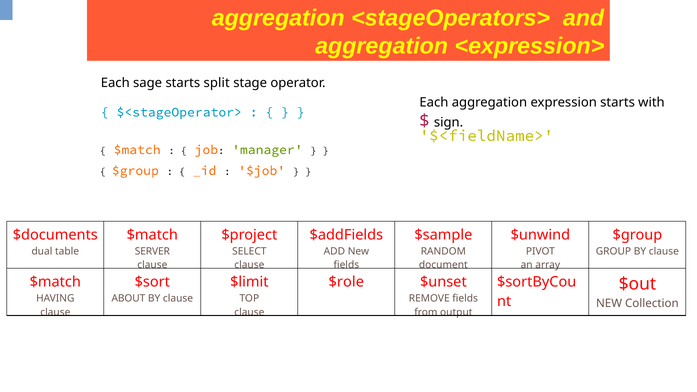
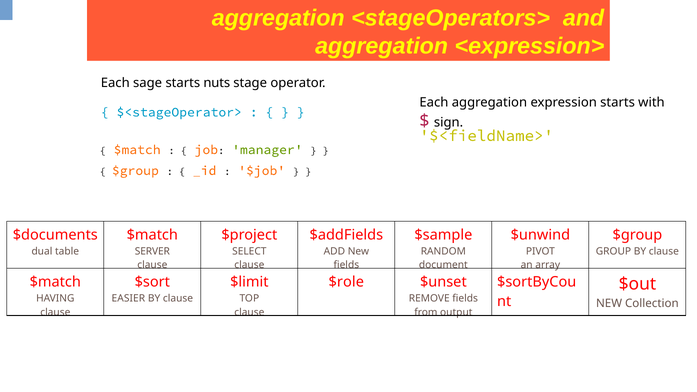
split: split -> nuts (217, 83)
ABOUT: ABOUT -> EASIER (128, 298)
